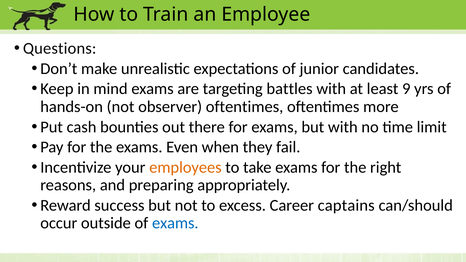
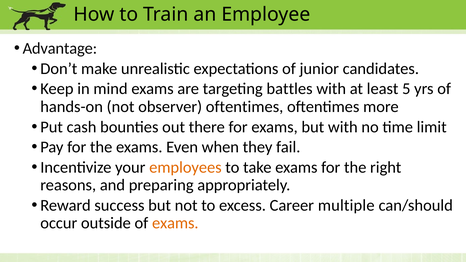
Questions: Questions -> Advantage (60, 48)
9: 9 -> 5 (406, 89)
captains: captains -> multiple (346, 206)
exams colour: blue -> orange (175, 223)
